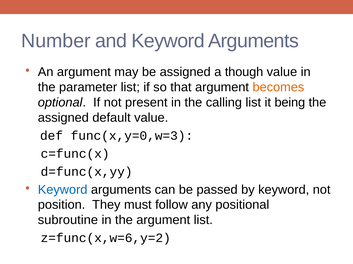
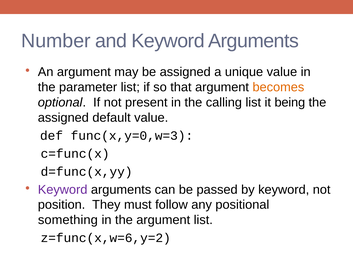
though: though -> unique (244, 72)
Keyword colour: blue -> purple (63, 190)
subroutine: subroutine -> something (68, 221)
